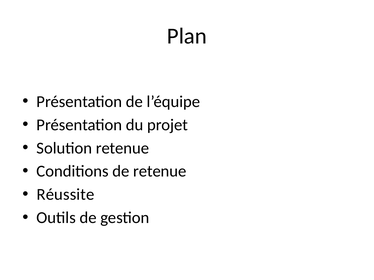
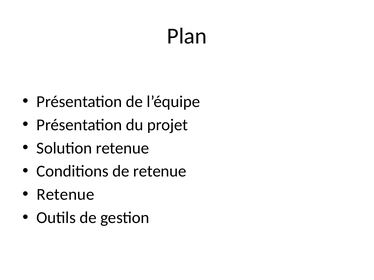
Réussite: Réussite -> Retenue (65, 195)
